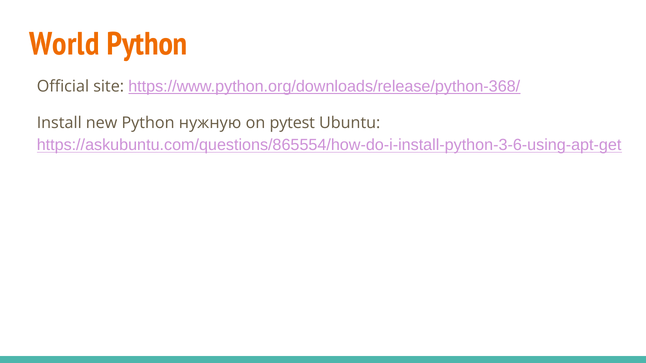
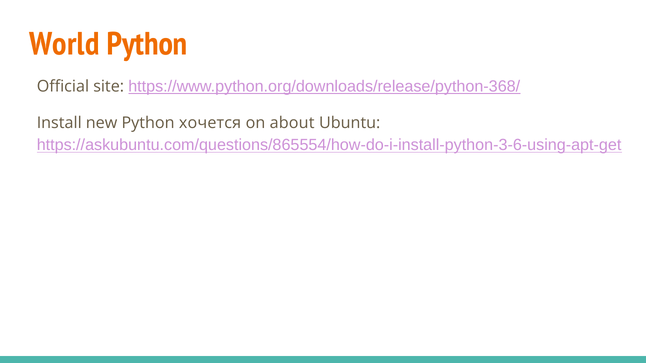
нужную: нужную -> хочется (210, 123)
pytest: pytest -> about (292, 123)
